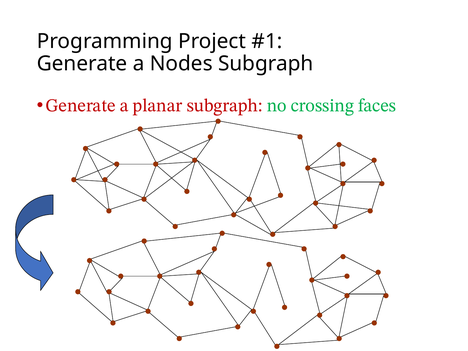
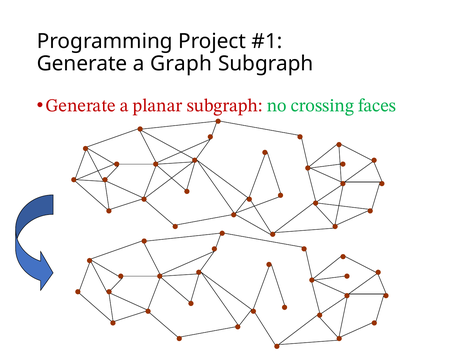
Nodes: Nodes -> Graph (181, 64)
